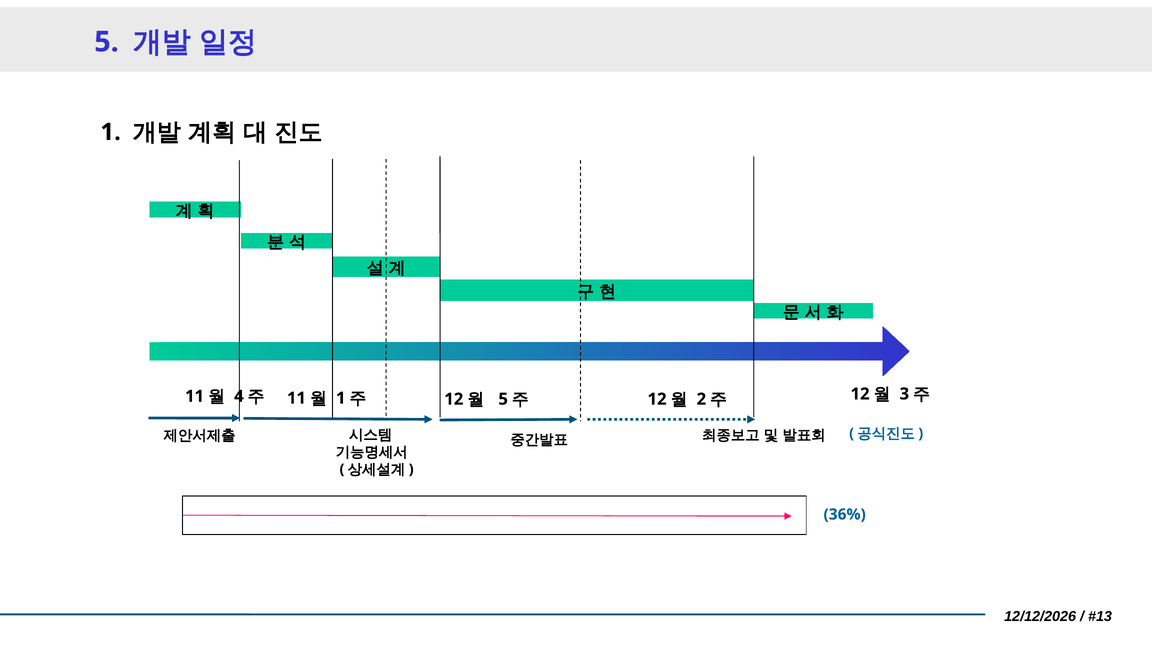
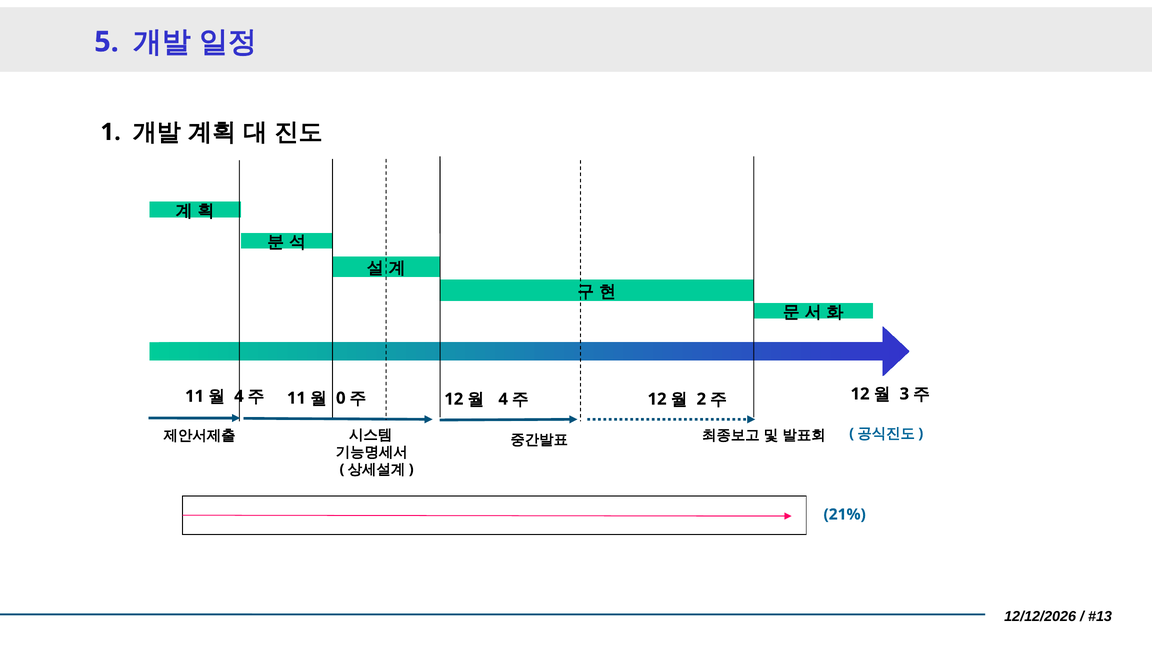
1: 1 -> 0 (341, 398)
5: 5 -> 4 (503, 399)
36%: 36% -> 21% (845, 514)
